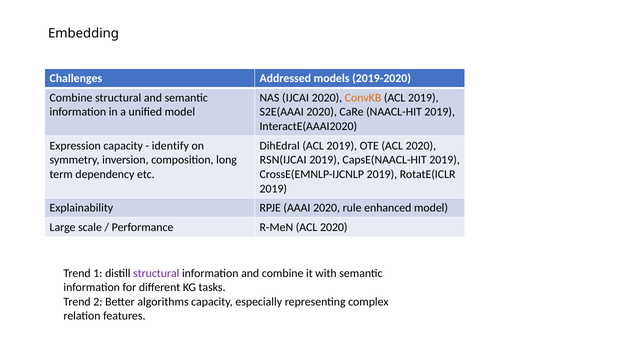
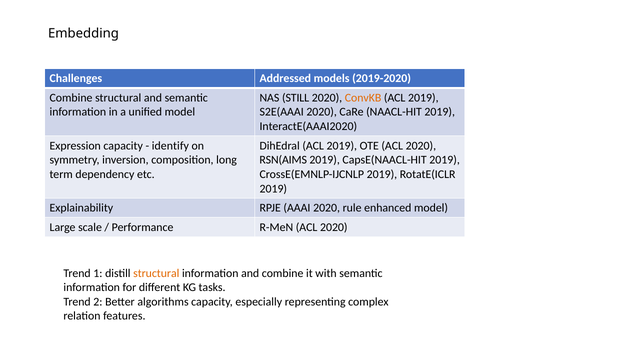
IJCAI: IJCAI -> STILL (296, 98)
RSN(IJCAI: RSN(IJCAI -> RSN(AIMS (283, 160)
structural colour: purple -> orange (156, 274)
